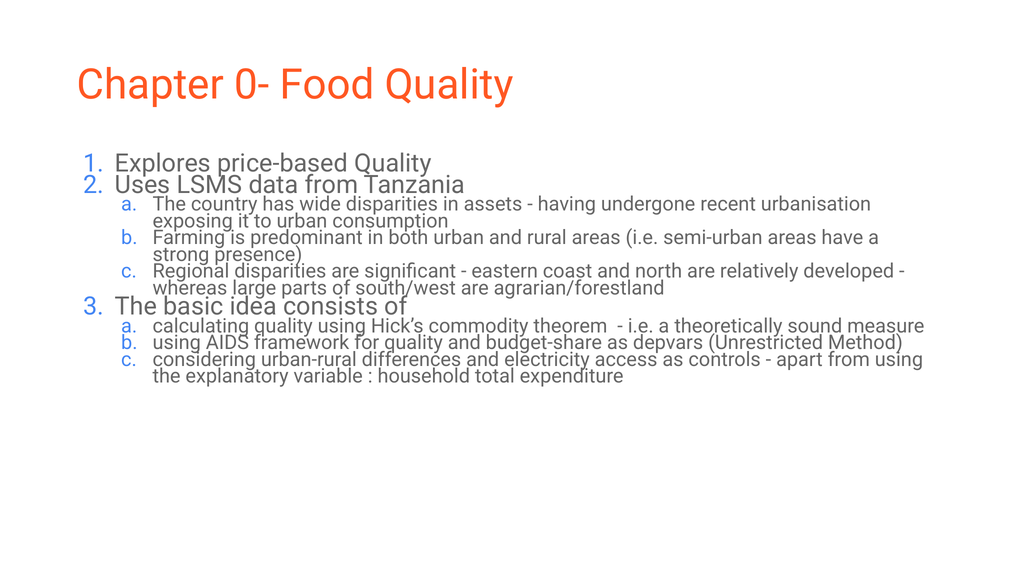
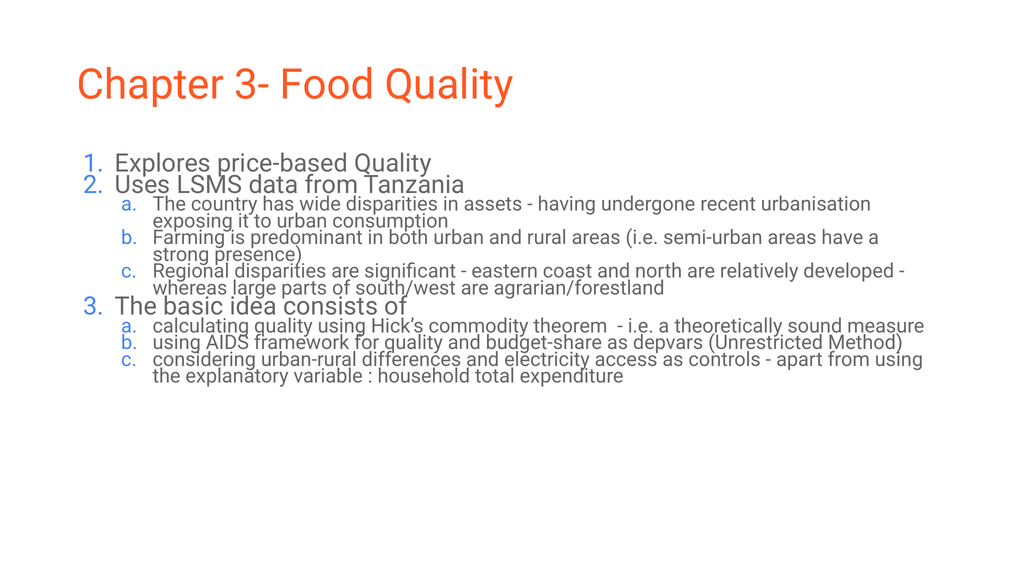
0-: 0- -> 3- (252, 85)
